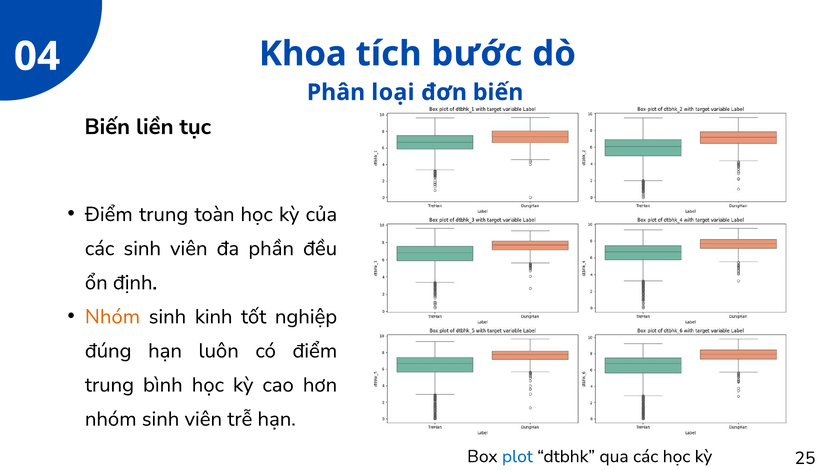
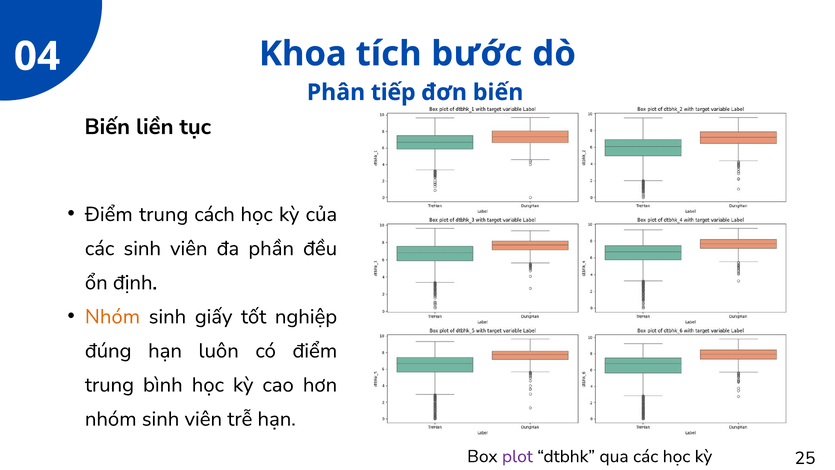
loại: loại -> tiếp (393, 92)
toàn: toàn -> cách (215, 214)
kinh: kinh -> giấy (214, 316)
plot colour: blue -> purple (517, 456)
